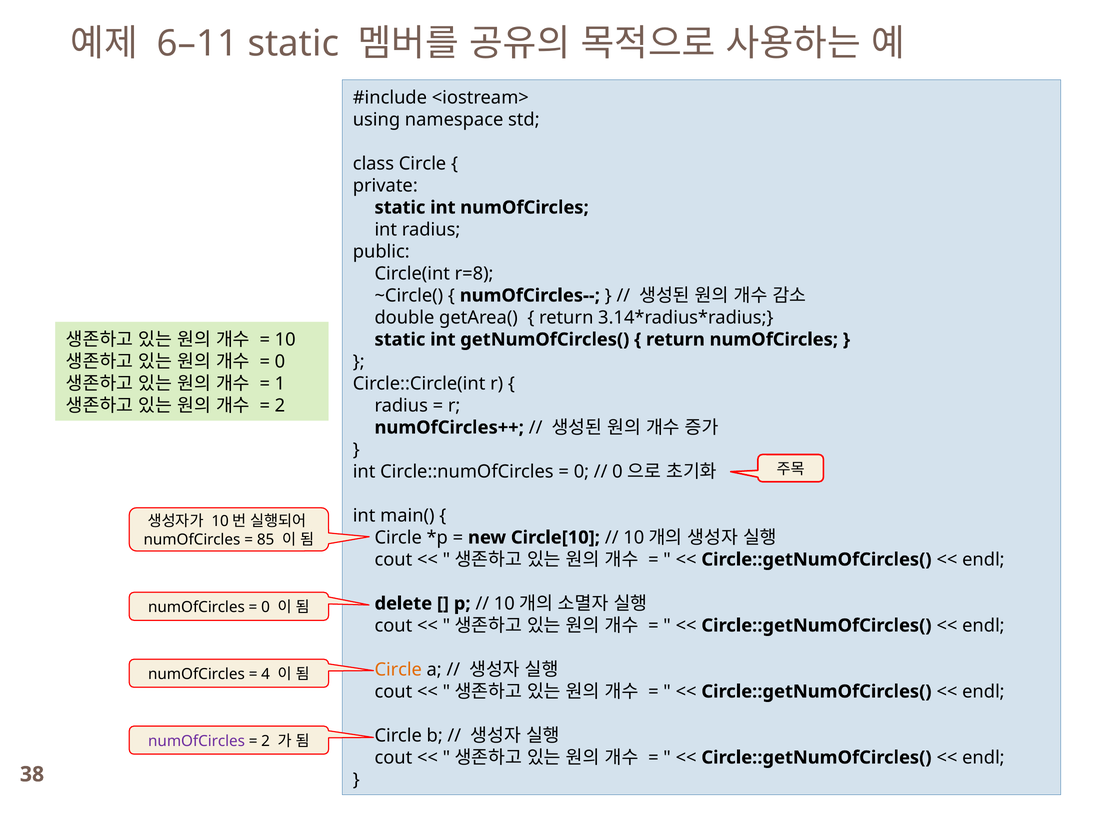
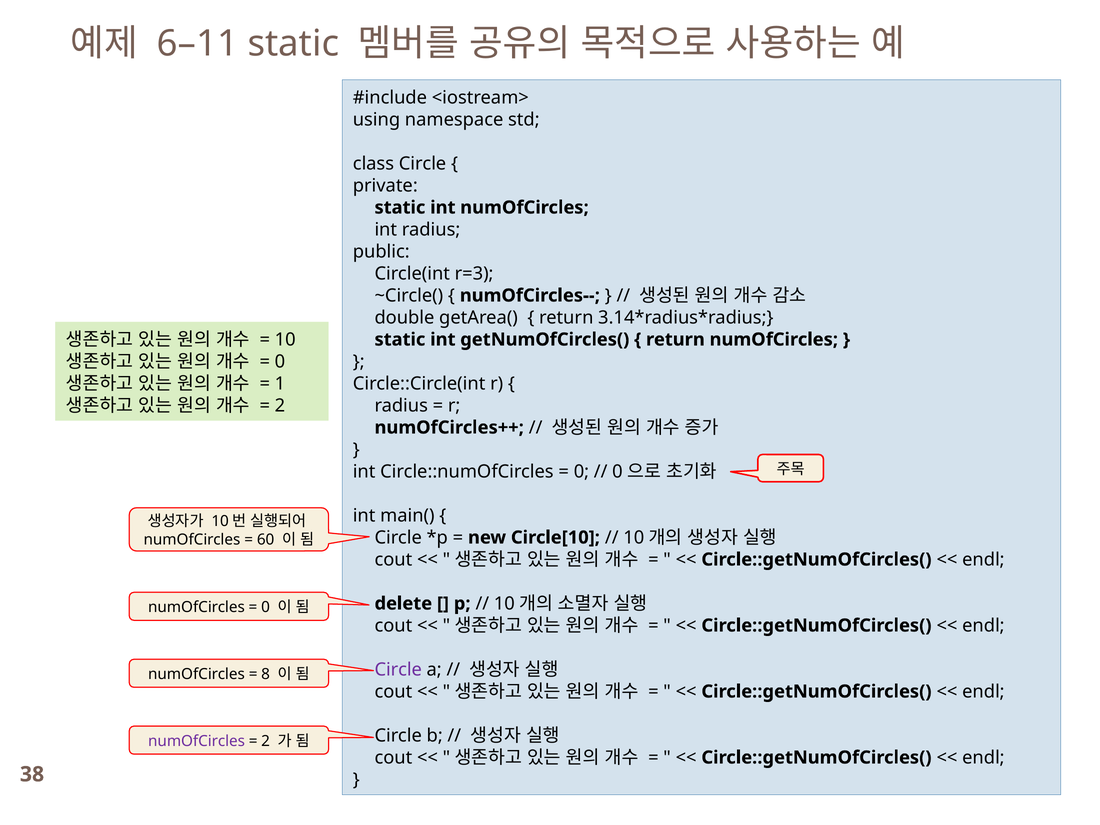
r=8: r=8 -> r=3 (474, 274)
85: 85 -> 60 (266, 540)
Circle colour: orange -> purple (398, 670)
4: 4 -> 8 (266, 674)
